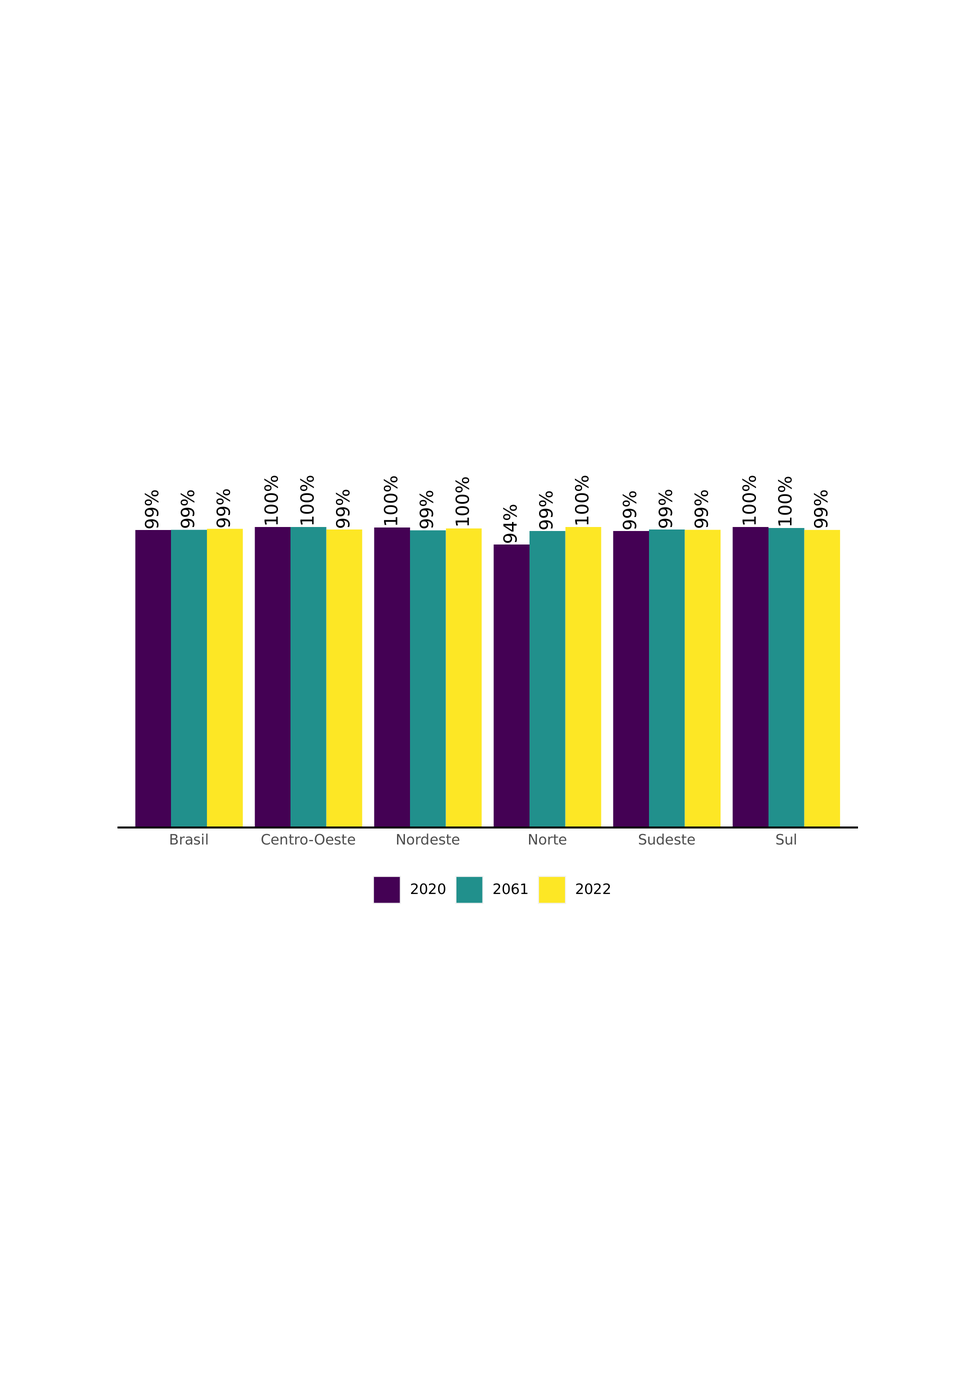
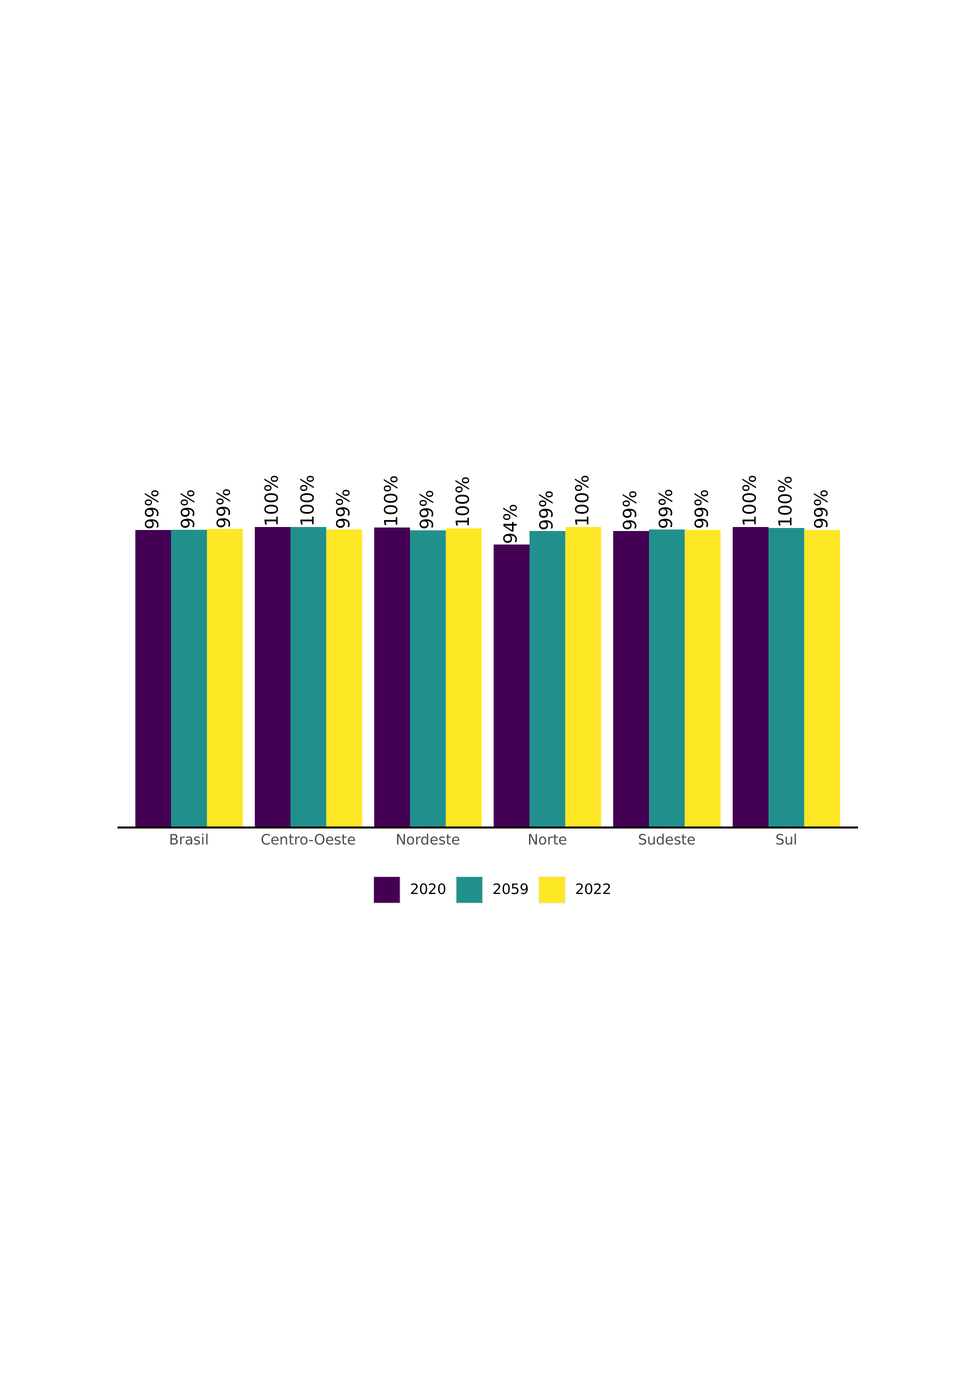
2061: 2061 -> 2059 (511, 889)
